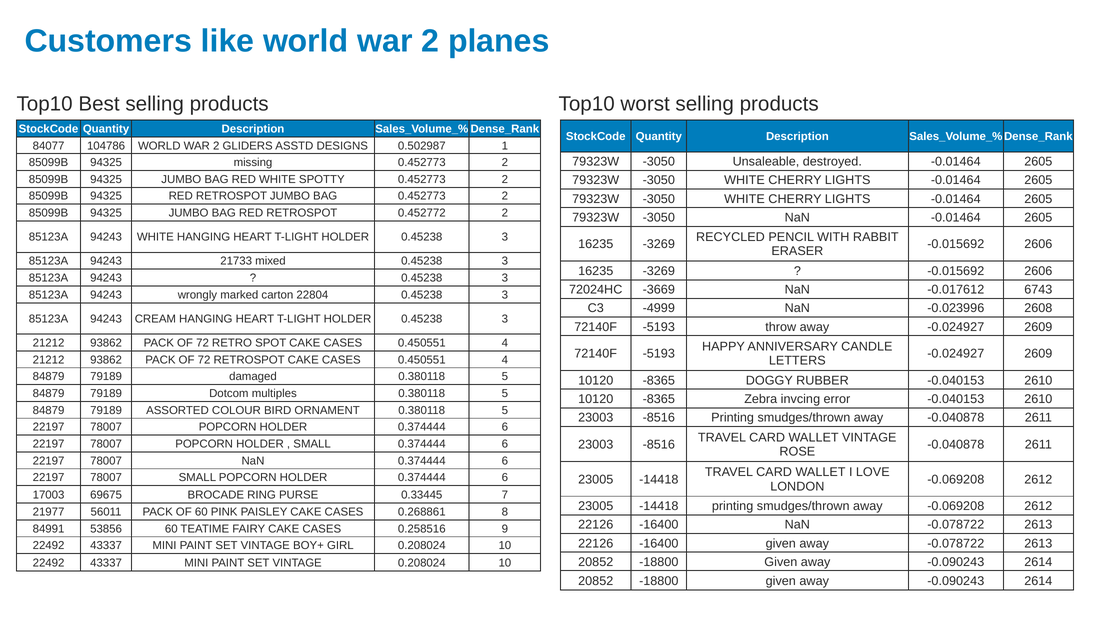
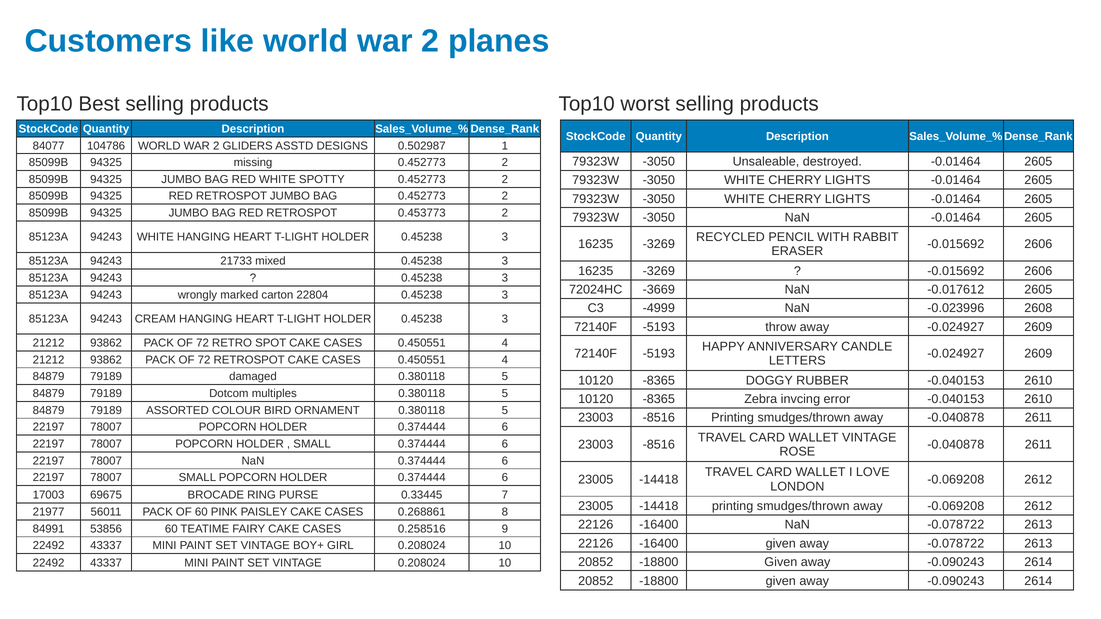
0.452772: 0.452772 -> 0.453773 (422, 213)
-0.017612 6743: 6743 -> 2605 (1038, 290)
